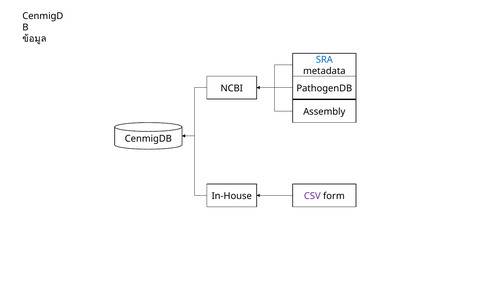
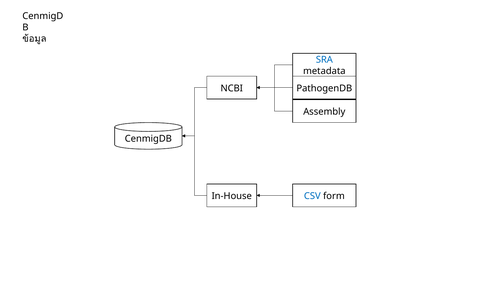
CSV colour: purple -> blue (312, 196)
